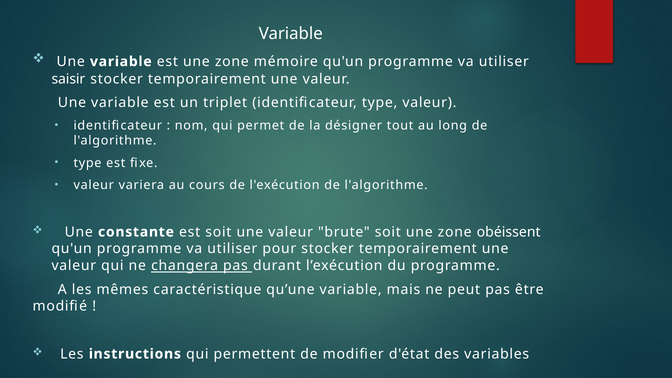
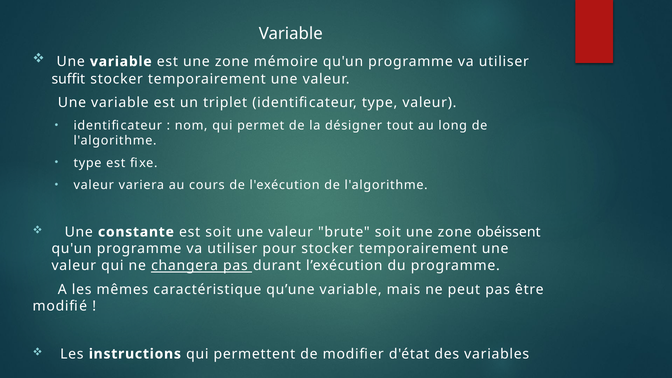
saisir: saisir -> suffit (68, 79)
